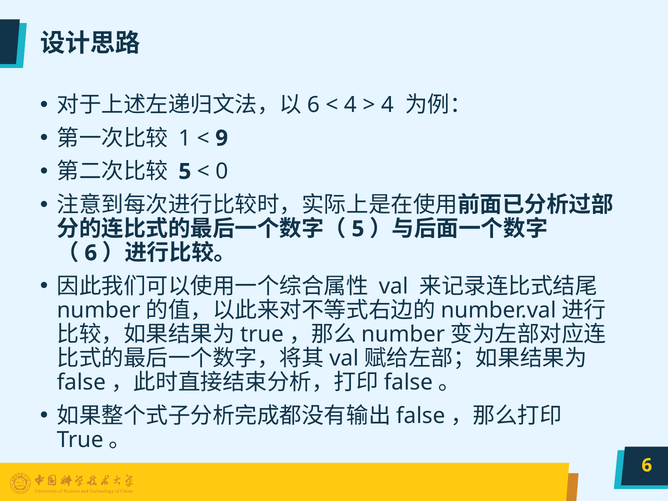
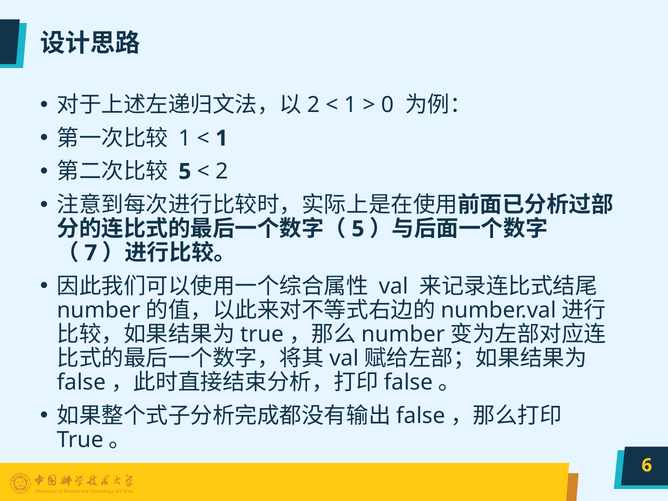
6: 6 -> 2 (313, 105)
4: 4 -> 1 (350, 105)
4: 4 -> 0 (387, 105)
9: 9 -> 1 (222, 138)
0: 0 -> 2 (222, 172)
6: 6 -> 7 (91, 253)
